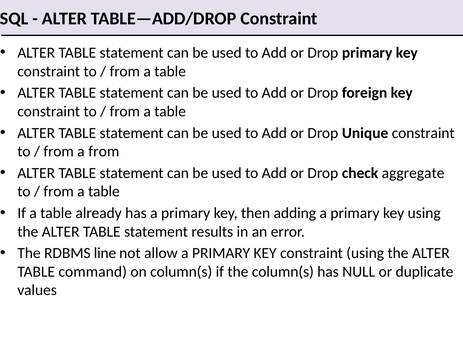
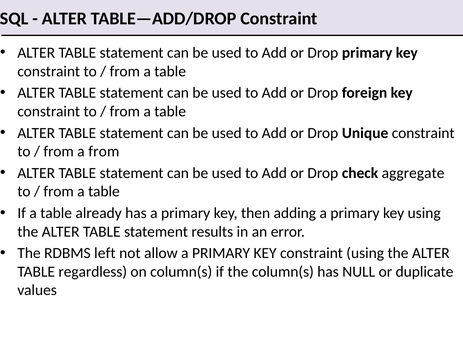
line: line -> left (105, 253)
command: command -> regardless (93, 272)
